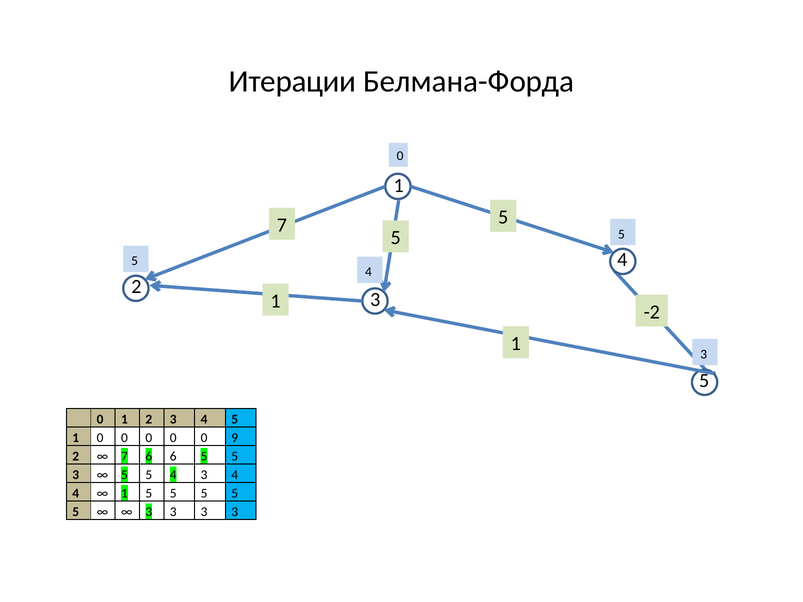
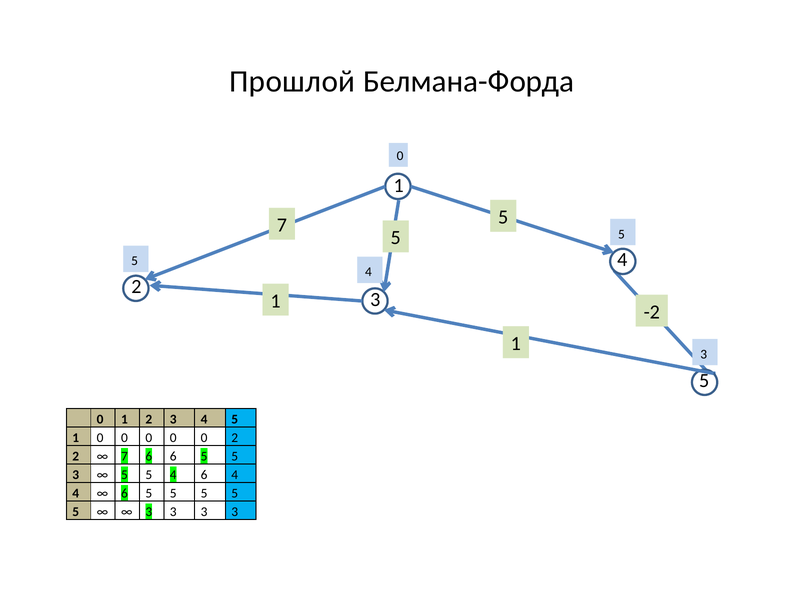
Итерации: Итерации -> Прошлой (292, 81)
0 9: 9 -> 2 (235, 438)
4 3: 3 -> 6 (204, 475)
1: 1 -> 6 (124, 493)
